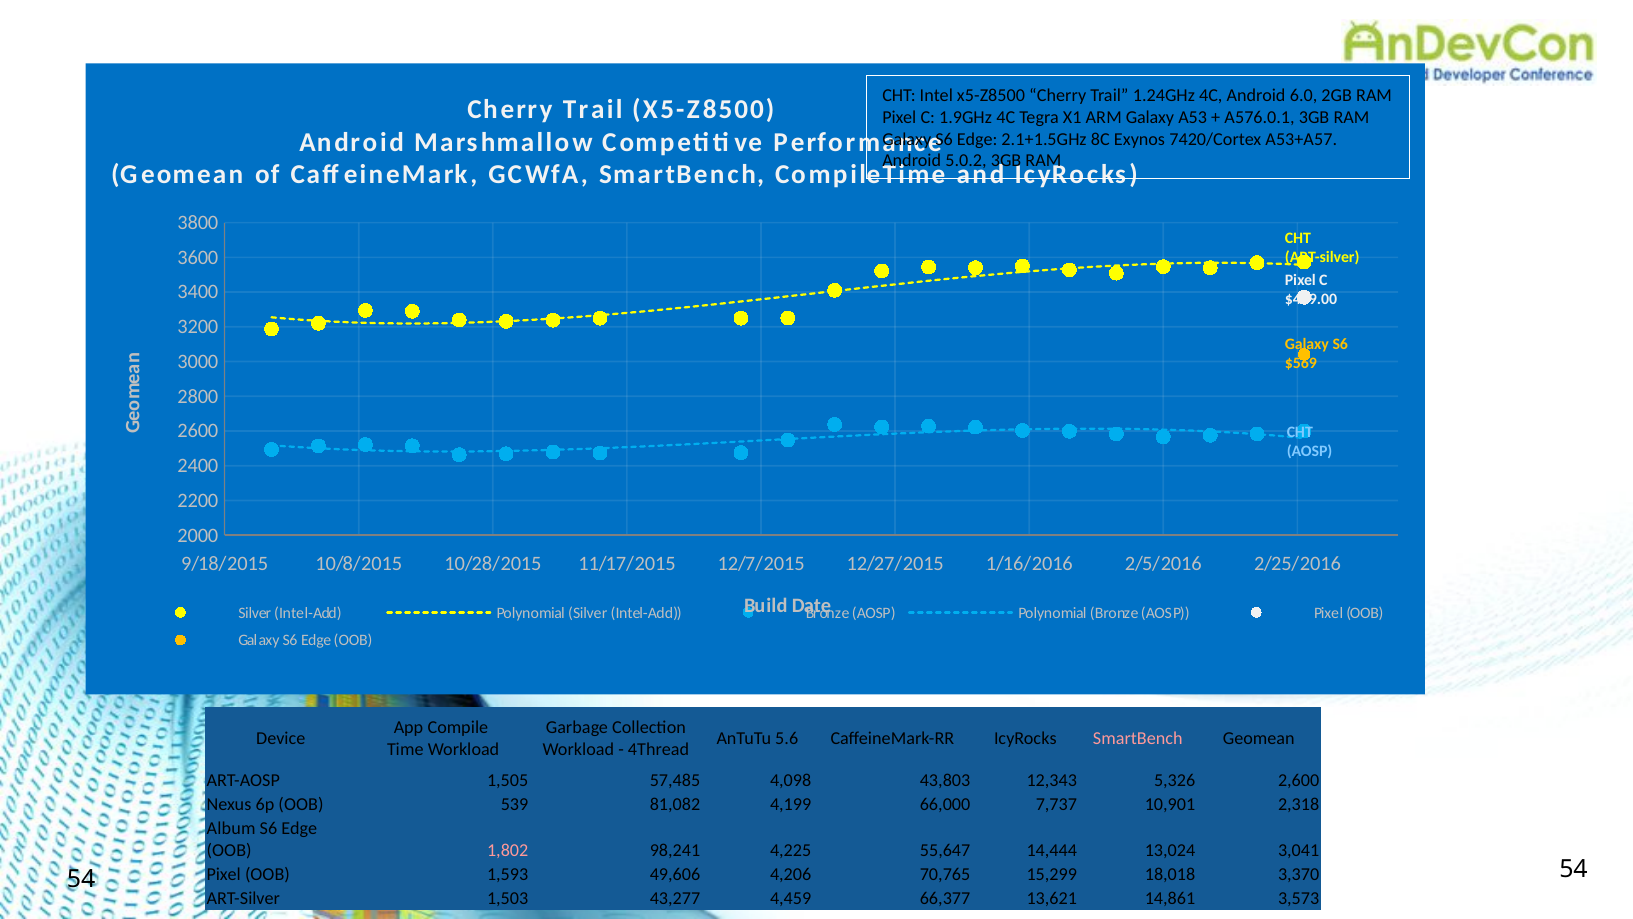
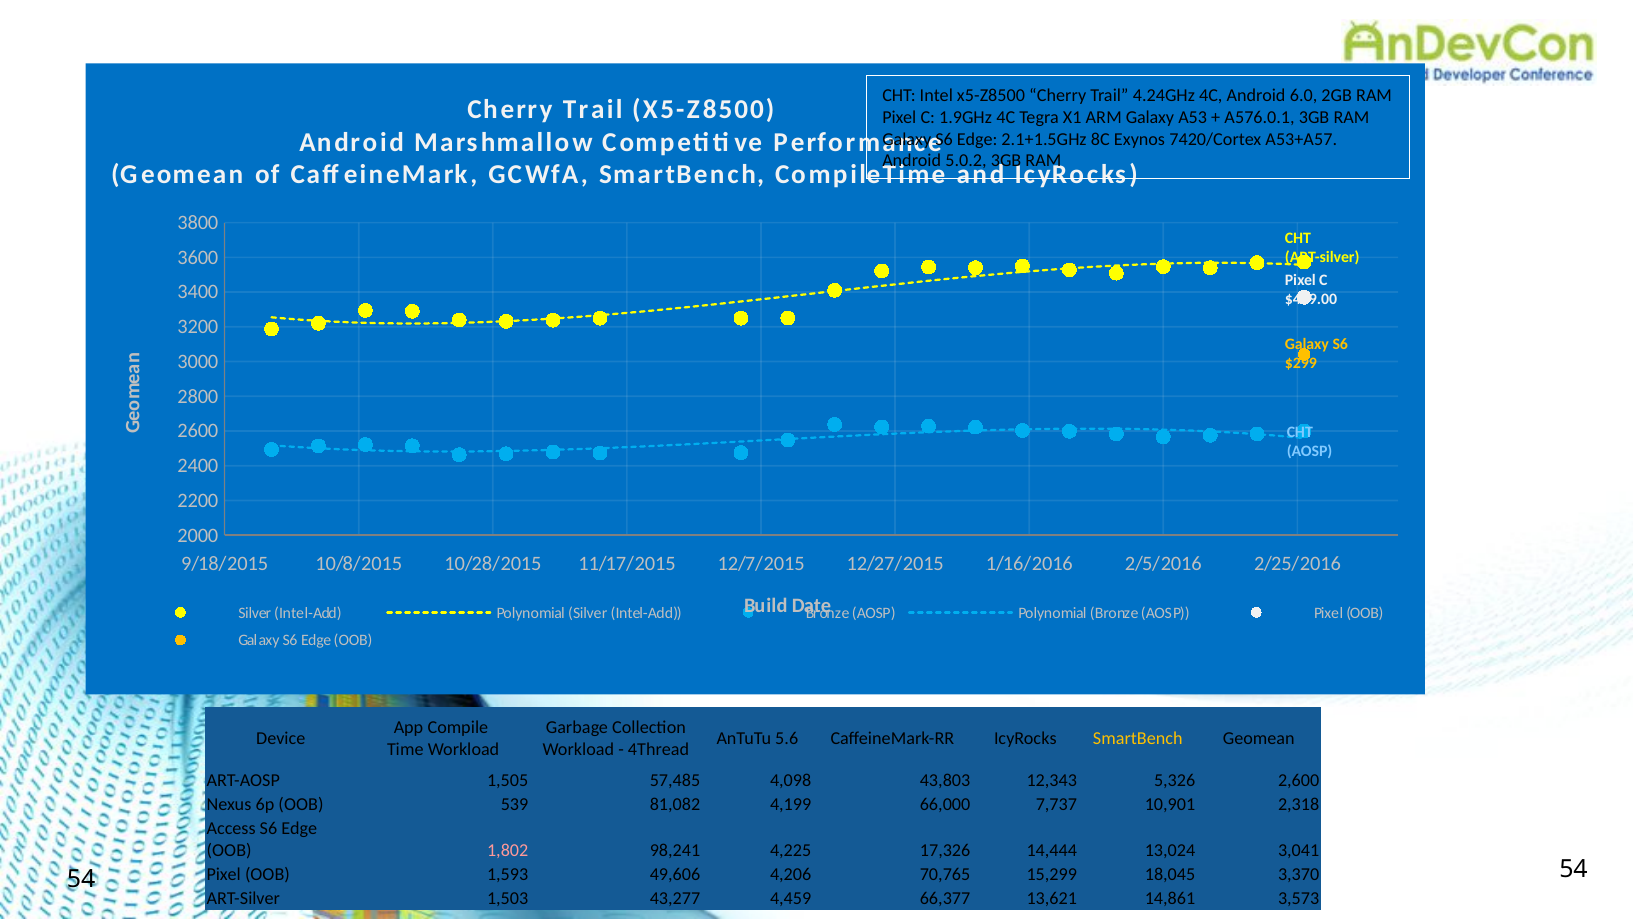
1.24GHz: 1.24GHz -> 4.24GHz (1164, 96)
$569: $569 -> $299 (1301, 363)
SmartBench colour: pink -> yellow (1138, 738)
Album: Album -> Access (231, 828)
55,647: 55,647 -> 17,326 (945, 850)
18,018: 18,018 -> 18,045 (1170, 874)
